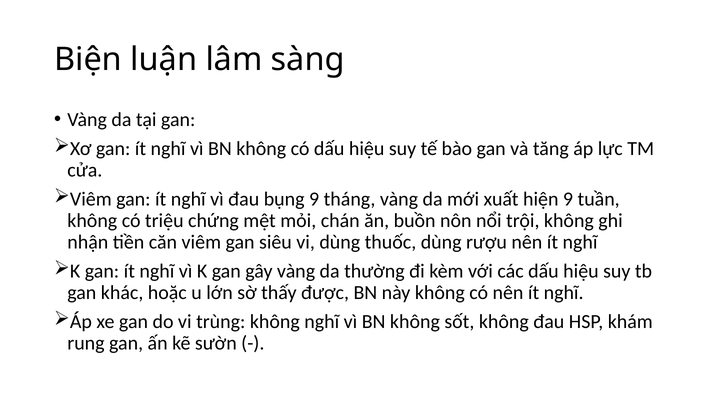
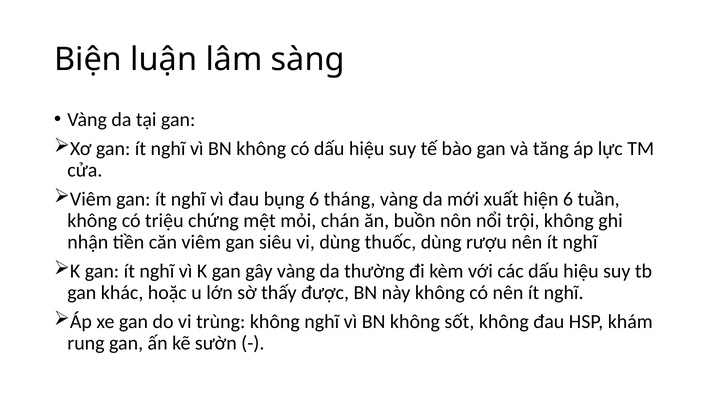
bụng 9: 9 -> 6 (314, 199)
hiện 9: 9 -> 6 (568, 199)
